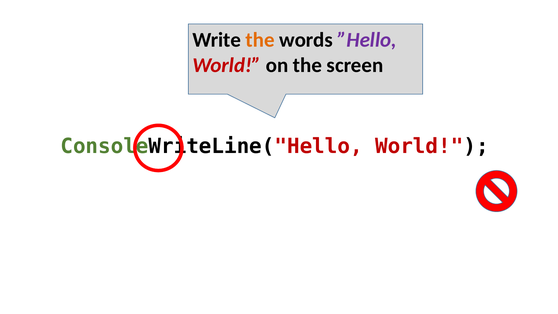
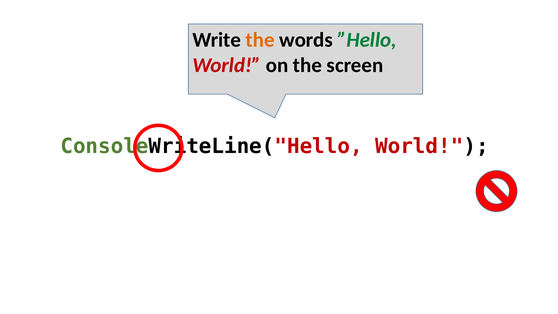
”Hello colour: purple -> green (367, 40)
